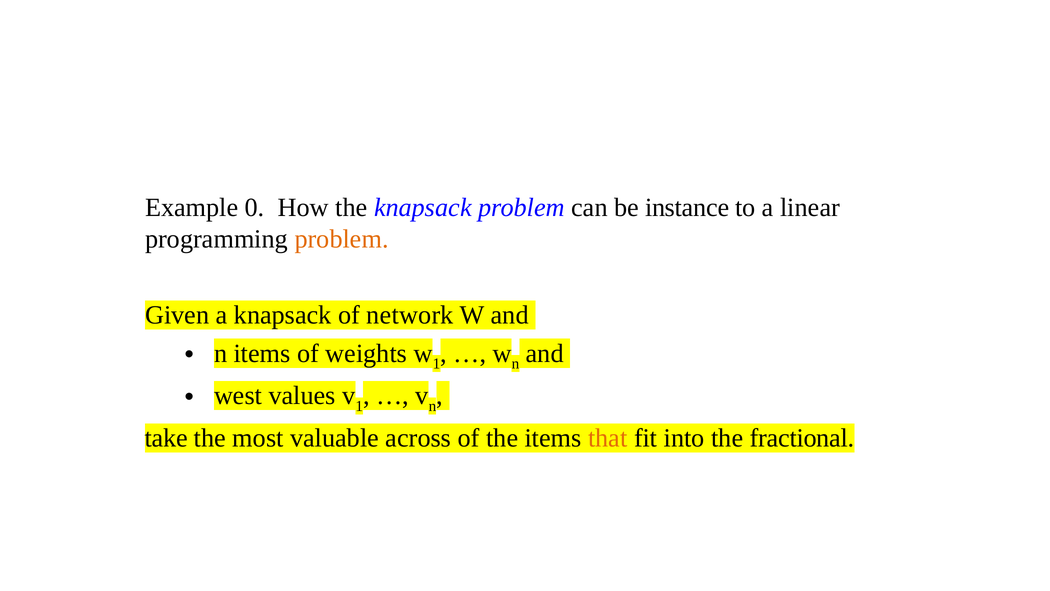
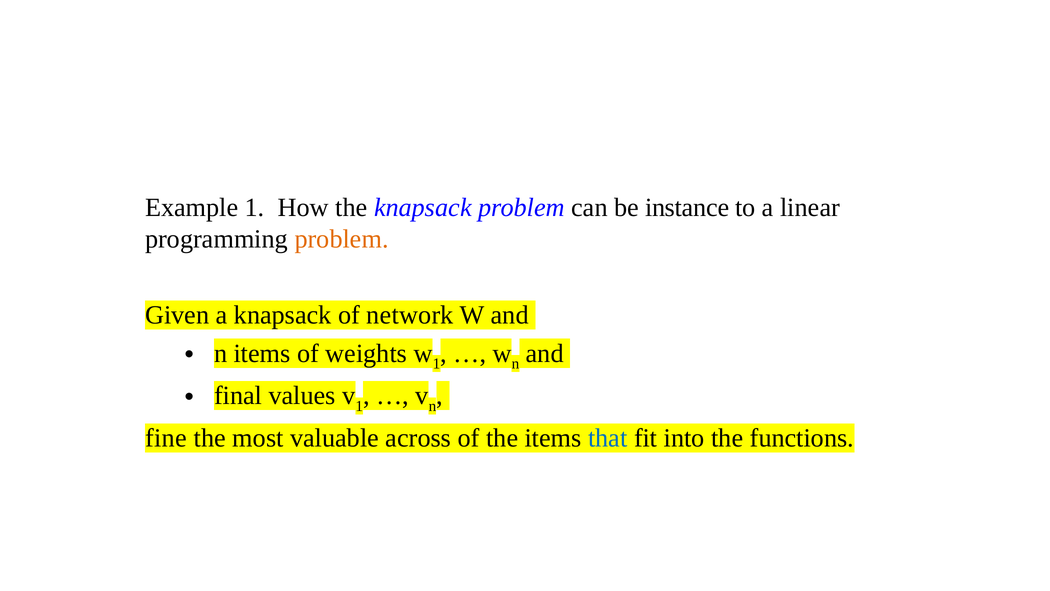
Example 0: 0 -> 1 (255, 207)
west: west -> final (238, 396)
take: take -> fine (166, 438)
that colour: orange -> blue (608, 438)
fractional: fractional -> functions (802, 438)
